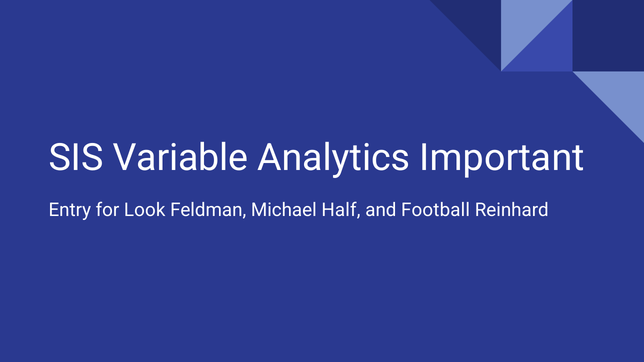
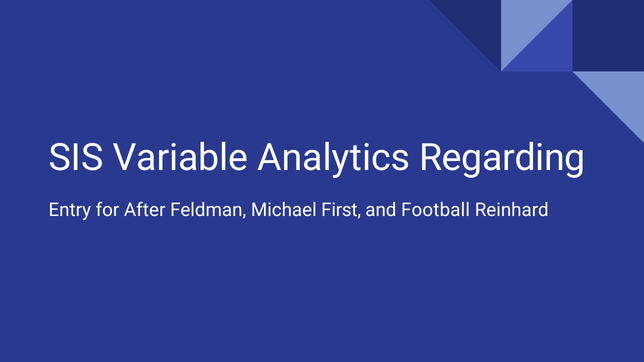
Important: Important -> Regarding (502, 158)
Look: Look -> After (145, 210)
Half: Half -> First (341, 210)
